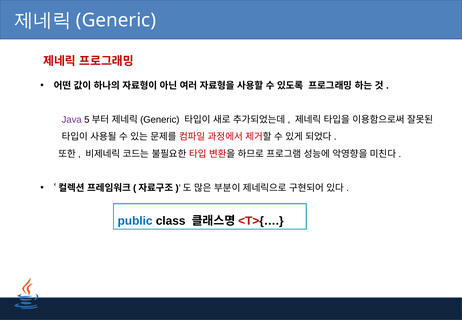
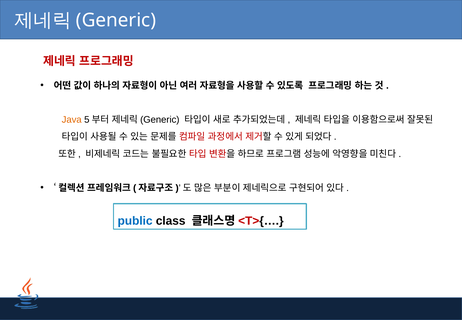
Java colour: purple -> orange (72, 120)
